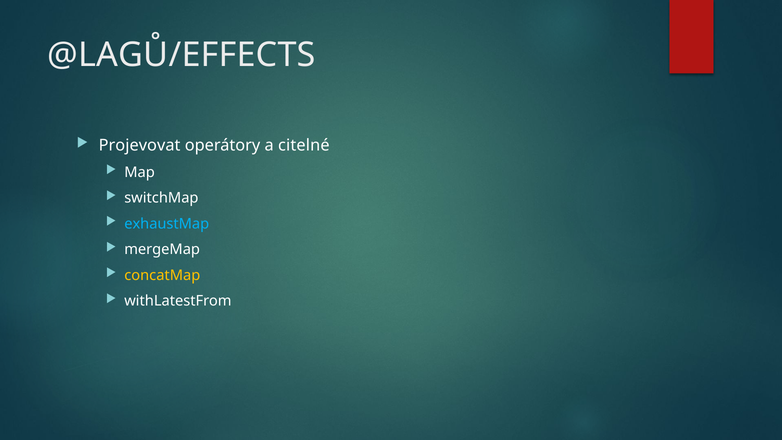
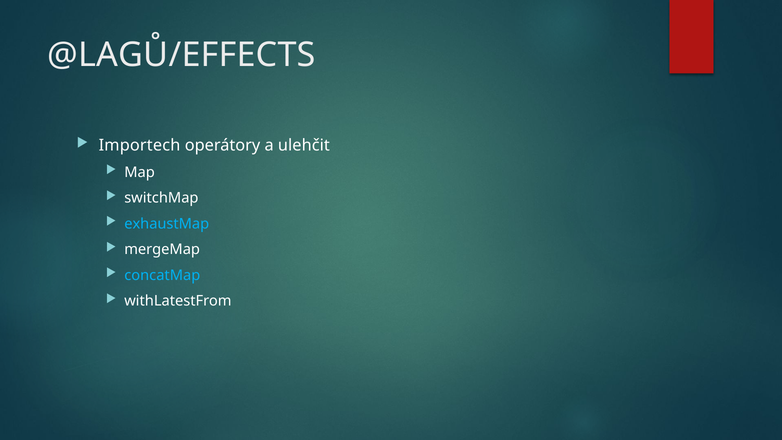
Projevovat: Projevovat -> Importech (140, 146)
citelné: citelné -> ulehčit (304, 146)
concatMap colour: yellow -> light blue (162, 275)
